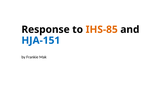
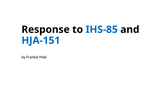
IHS-85 colour: orange -> blue (102, 30)
